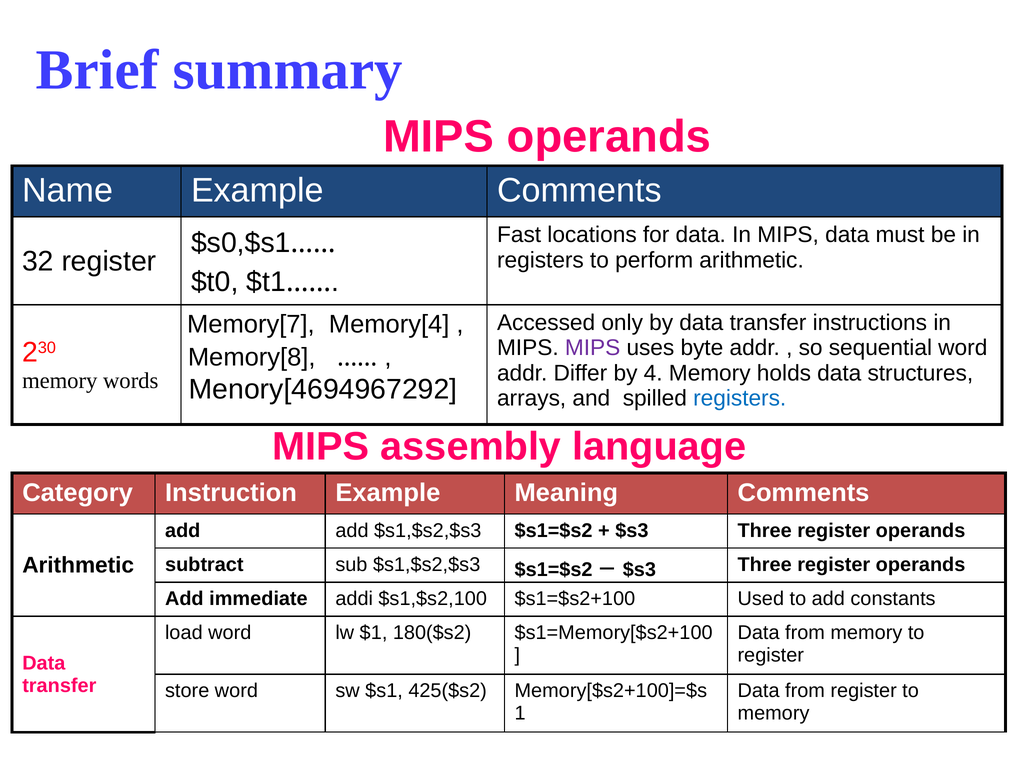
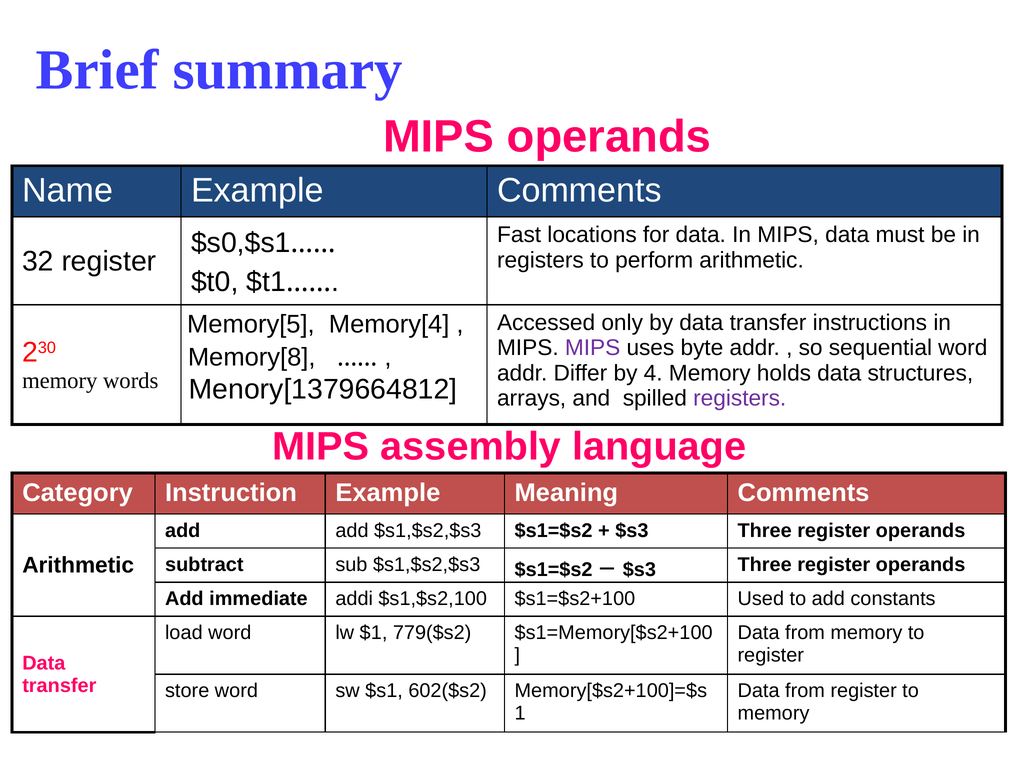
Memory[7: Memory[7 -> Memory[5 (251, 325)
Menory[4694967292: Menory[4694967292 -> Menory[1379664812 (323, 390)
registers colour: blue -> purple (740, 399)
180($s2: 180($s2 -> 779($s2 (432, 633)
425($s2: 425($s2 -> 602($s2 (448, 691)
